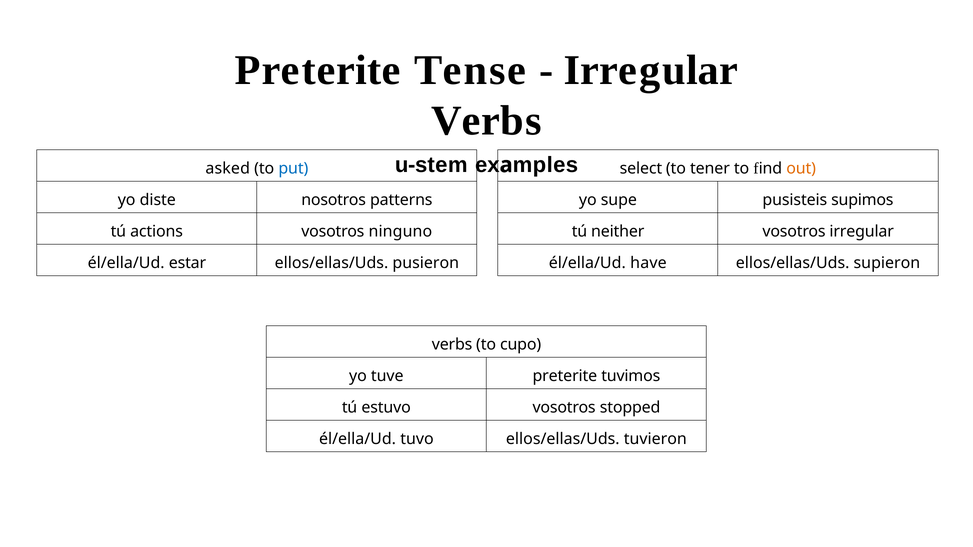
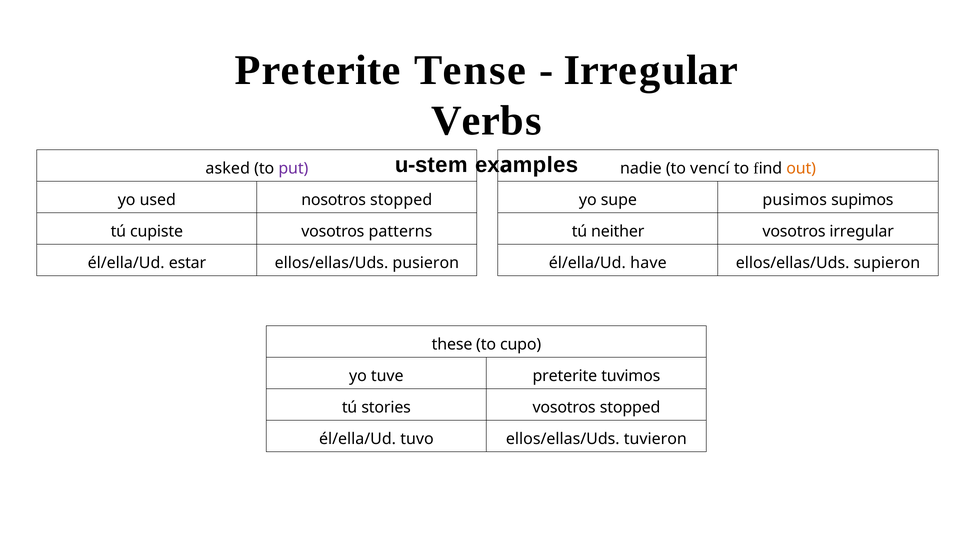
put colour: blue -> purple (293, 168)
select: select -> nadie (641, 168)
tener: tener -> vencí (710, 168)
diste: diste -> used (158, 200)
nosotros patterns: patterns -> stopped (401, 200)
pusisteis: pusisteis -> pusimos (795, 200)
actions: actions -> cupiste (157, 231)
ninguno: ninguno -> patterns (400, 231)
verbs: verbs -> these (452, 345)
estuvo: estuvo -> stories (386, 408)
